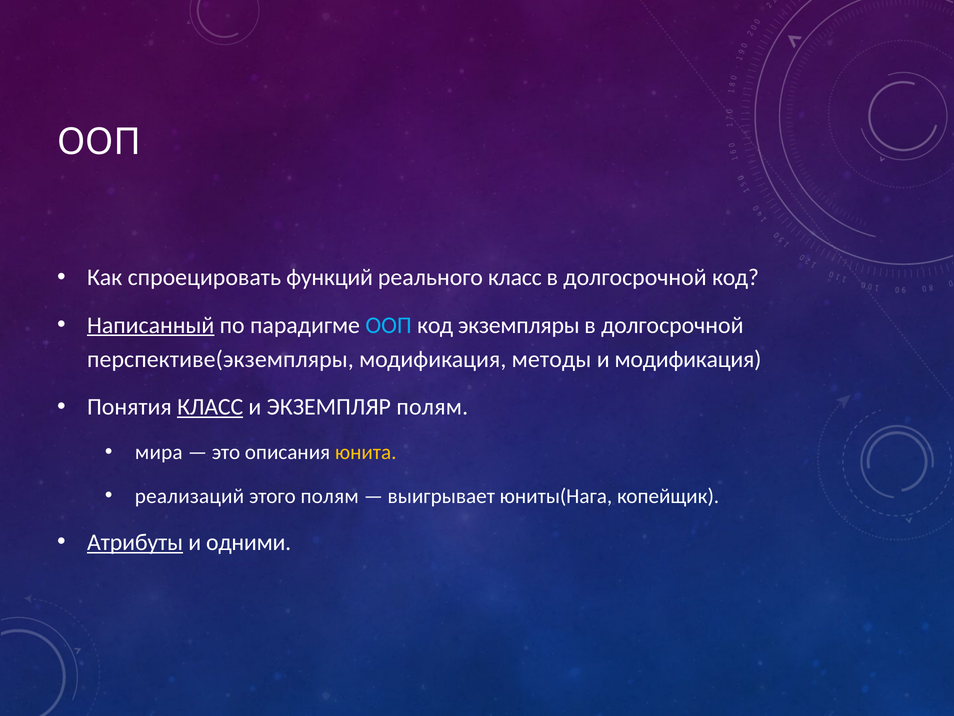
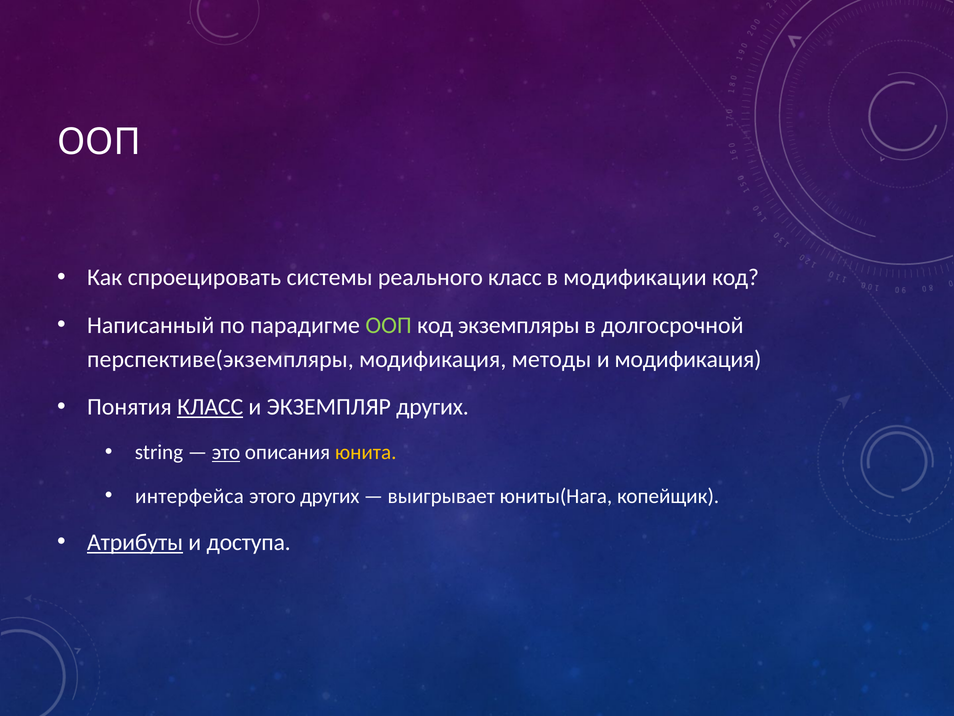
функций: функций -> системы (330, 277)
долгосрочной: долгосрочной -> модификации (635, 277)
Написанный underline: present -> none (151, 325)
ООП colour: light blue -> light green (389, 325)
ЭКЗЕМПЛЯР полям: полям -> других (433, 407)
мира: мира -> string (159, 452)
это underline: none -> present (226, 452)
реализаций: реализаций -> интерфейса (189, 496)
этого полям: полям -> других (330, 496)
одними: одними -> доступа (249, 542)
